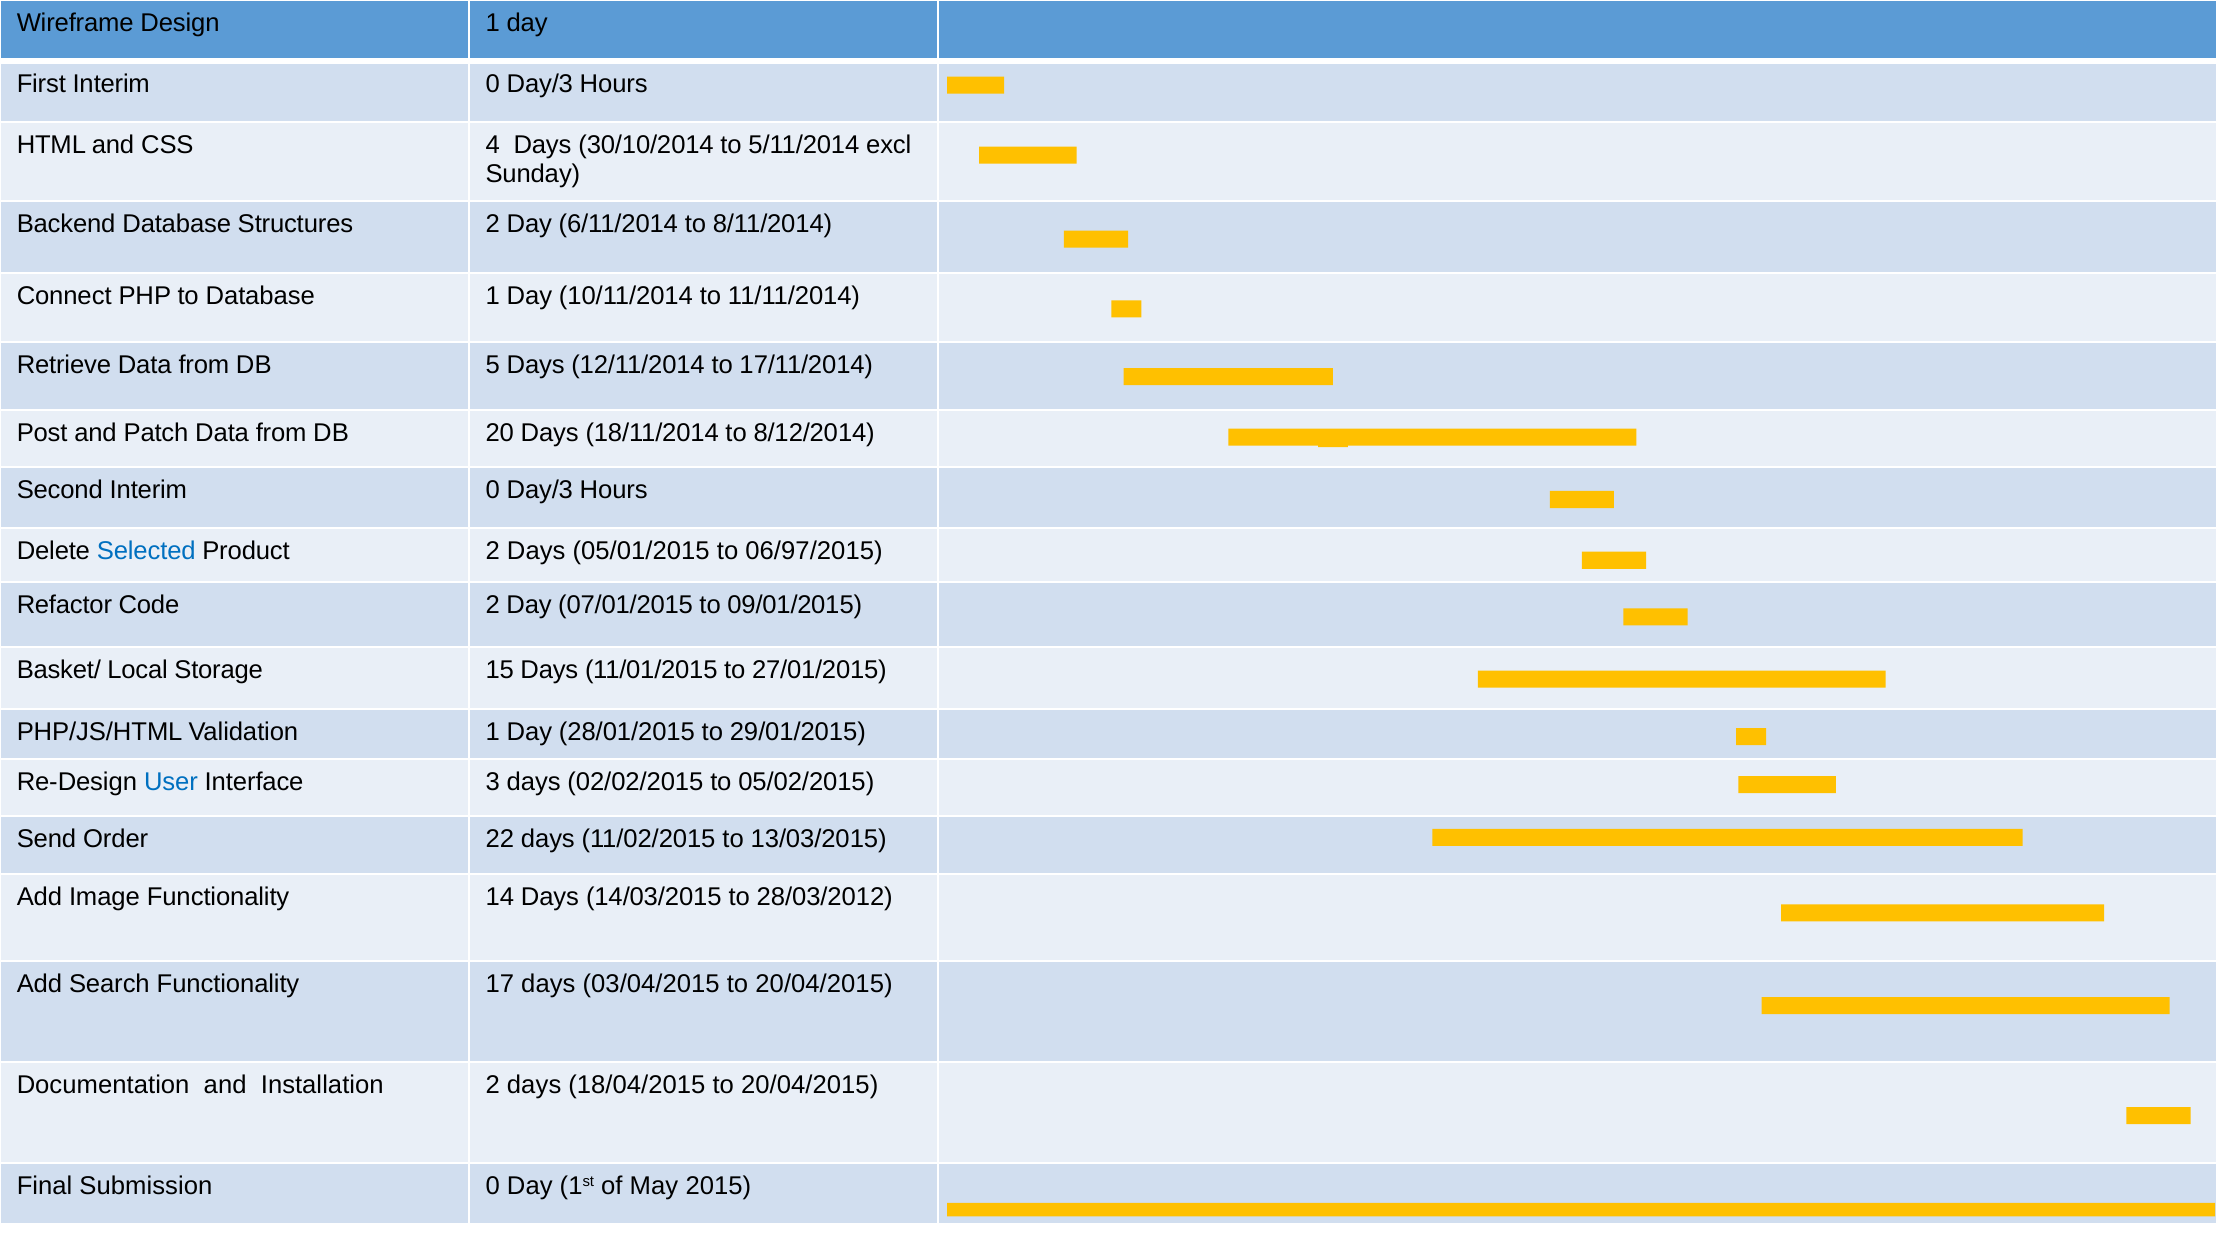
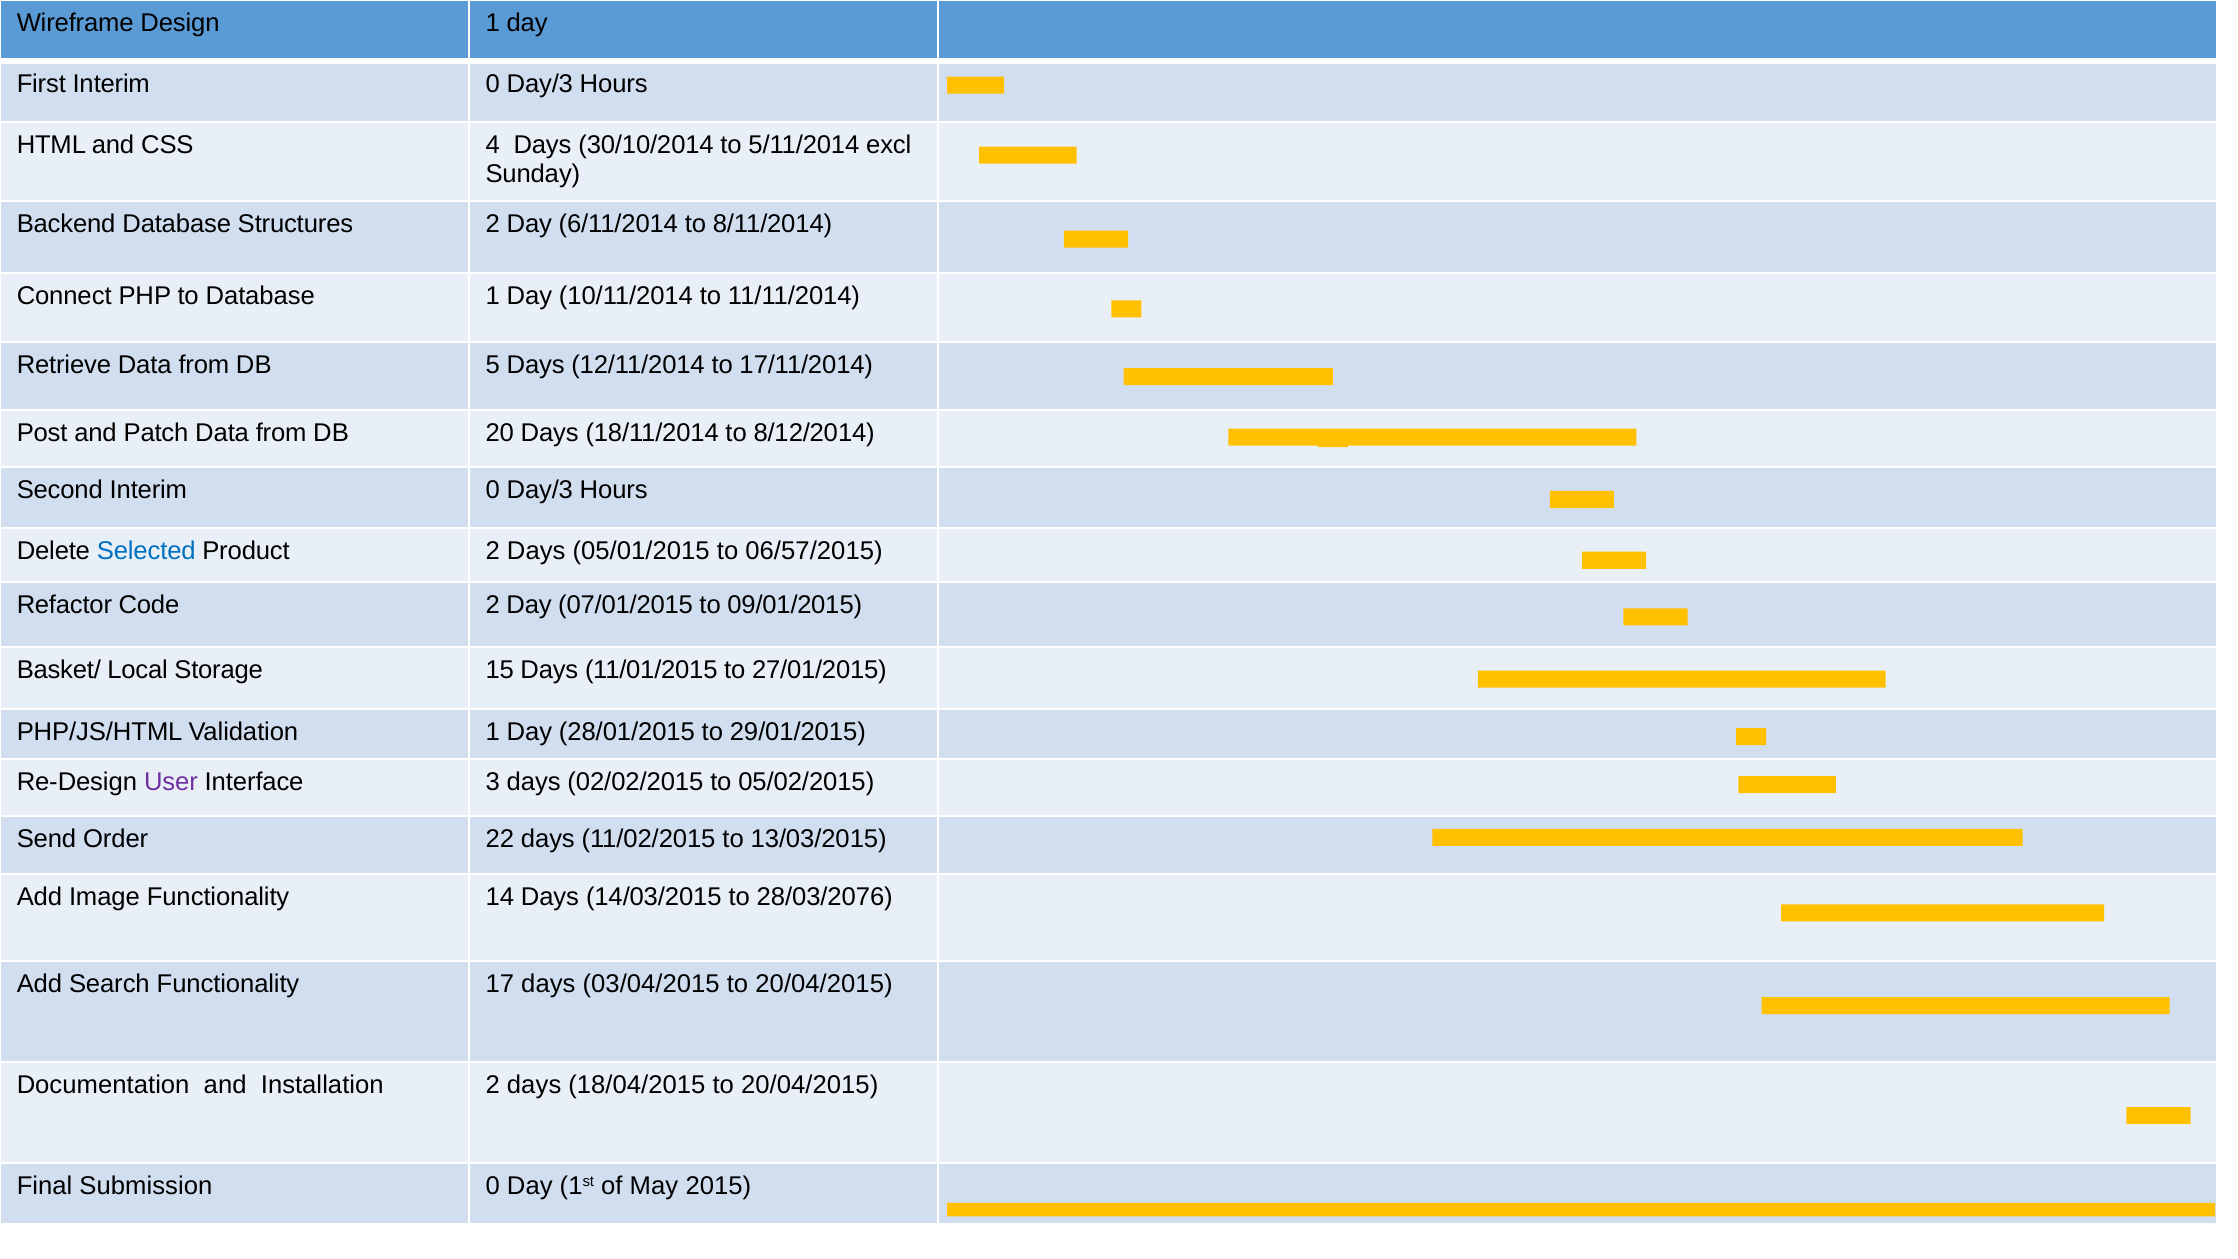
06/97/2015: 06/97/2015 -> 06/57/2015 (814, 551)
User colour: blue -> purple (171, 782)
28/03/2012: 28/03/2012 -> 28/03/2076 (825, 897)
